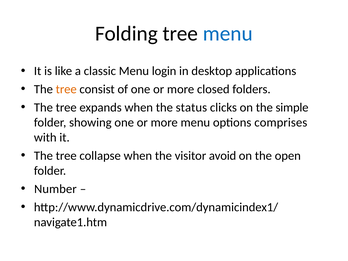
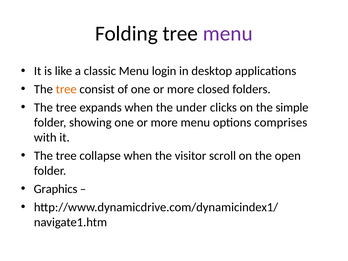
menu colour: blue -> purple (228, 34)
status: status -> under (191, 107)
avoid: avoid -> scroll (223, 156)
Number: Number -> Graphics (56, 189)
